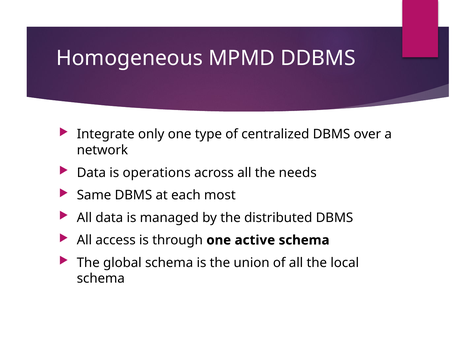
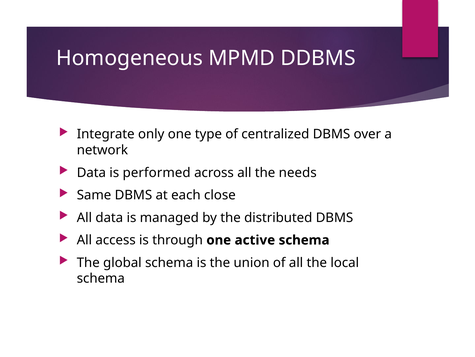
operations: operations -> performed (157, 172)
most: most -> close (220, 195)
